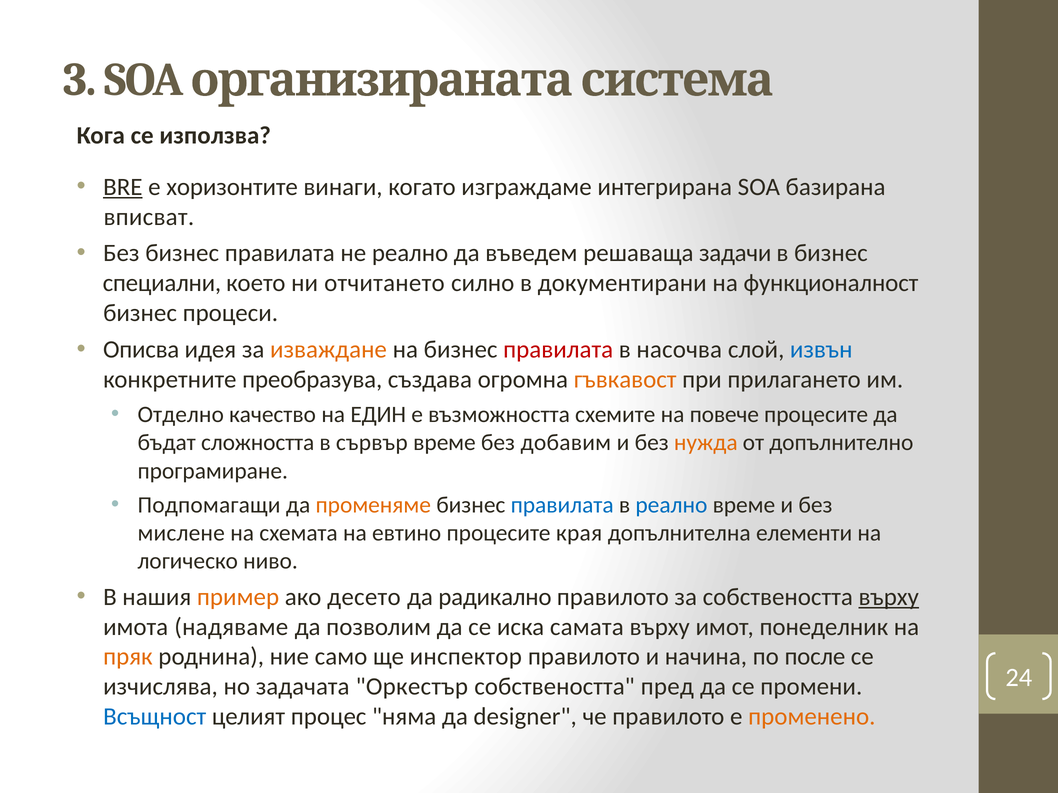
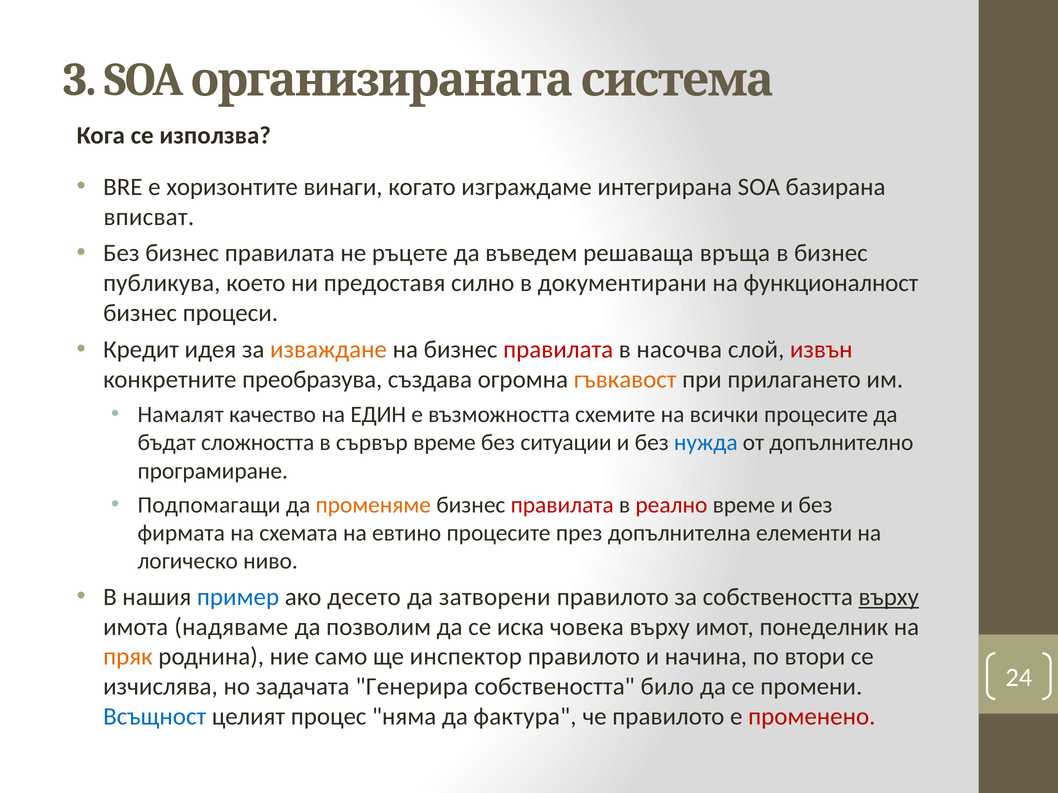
BRE underline: present -> none (123, 187)
не реално: реално -> ръцете (410, 253)
задачи: задачи -> връща (735, 253)
специални: специални -> публикува (162, 283)
отчитането: отчитането -> предоставя (385, 283)
Описва: Описва -> Кредит (141, 350)
извън colour: blue -> red (821, 350)
Отделно: Отделно -> Намалят (181, 415)
повече: повече -> всички (724, 415)
добавим: добавим -> ситуации (566, 443)
нужда colour: orange -> blue (706, 443)
правилата colour: blue -> red (562, 505)
реално colour: blue -> red (671, 505)
мислене: мислене -> фирмата (181, 533)
края: края -> през (579, 533)
пример colour: orange -> blue (238, 597)
радикално: радикално -> затворени (495, 597)
самата: самата -> човека (587, 627)
после: после -> втори (815, 657)
Оркестър: Оркестър -> Генерира (412, 687)
пред: пред -> било (667, 687)
designer: designer -> фактура (525, 717)
променено colour: orange -> red (812, 717)
